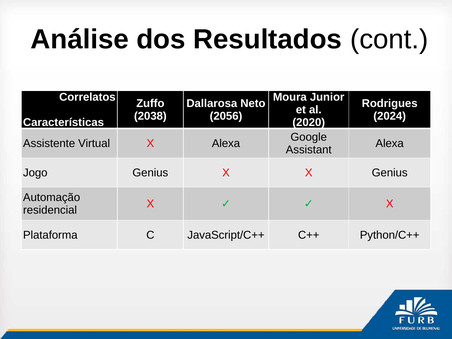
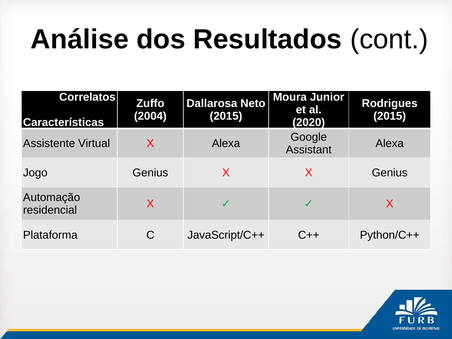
2038: 2038 -> 2004 (150, 116)
2056: 2056 -> 2015 (226, 116)
2024: 2024 -> 2015 (390, 116)
